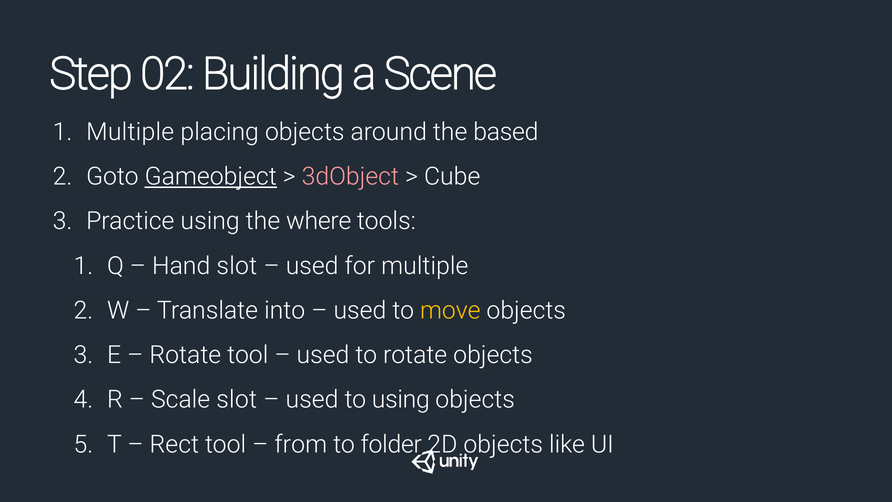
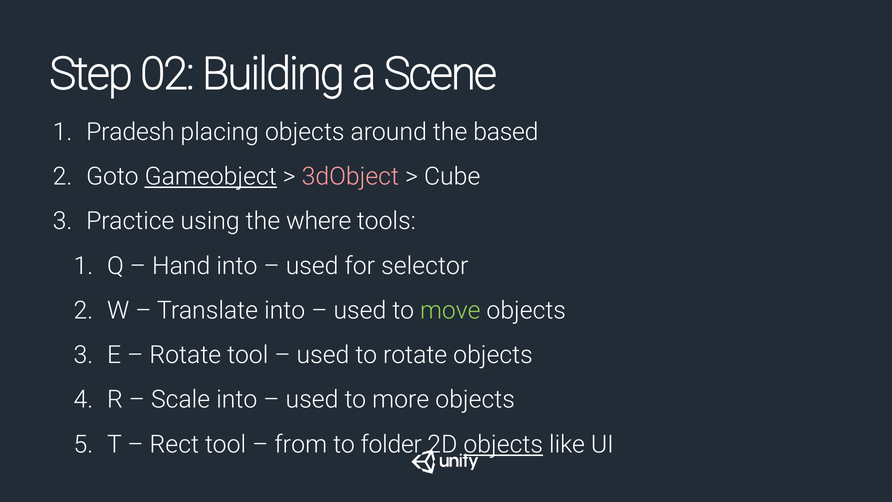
Multiple: Multiple -> Pradesh (130, 132)
Hand slot: slot -> into (237, 266)
for multiple: multiple -> selector (425, 266)
move colour: yellow -> light green (450, 310)
Scale slot: slot -> into (237, 400)
to using: using -> more (401, 400)
objects underline: none -> present (503, 444)
